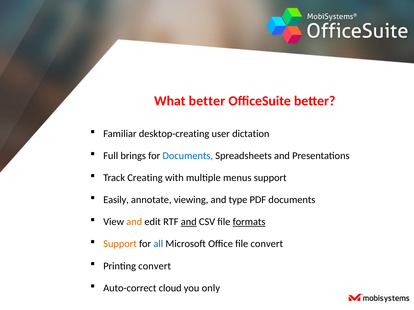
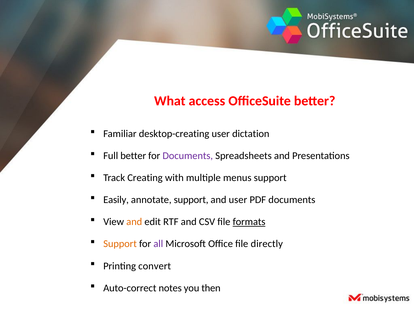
What better: better -> access (207, 101)
Full brings: brings -> better (133, 156)
Documents colour: blue -> purple (188, 156)
annotate viewing: viewing -> support (191, 200)
and type: type -> user (238, 200)
and underline: present -> none (189, 222)
all colour: blue -> purple (158, 244)
file convert: convert -> directly (267, 244)
cloud: cloud -> notes (170, 288)
only: only -> then (211, 288)
